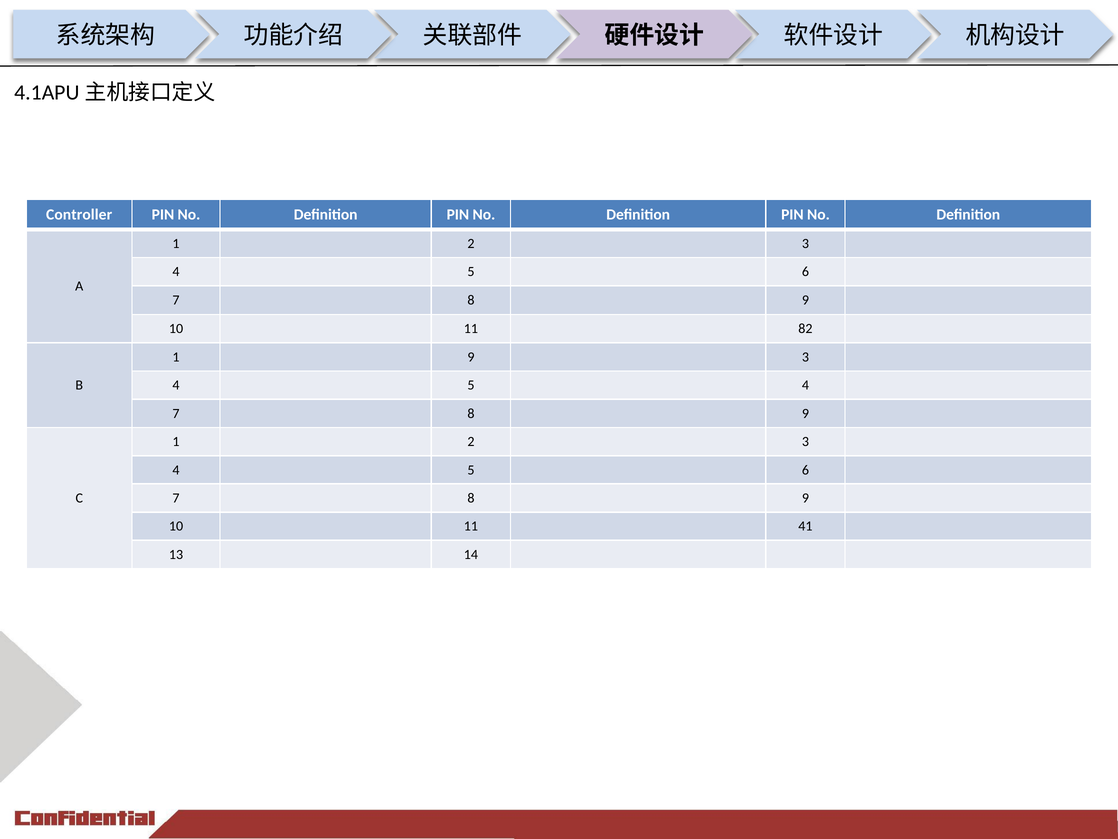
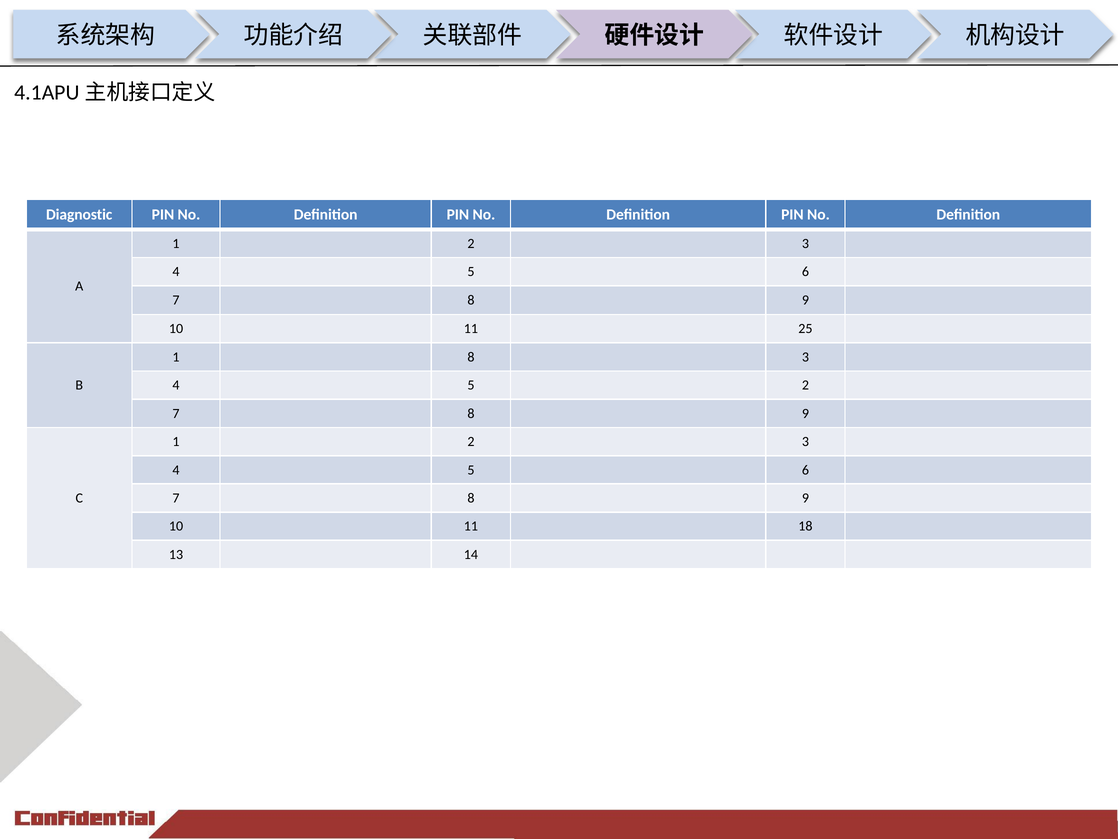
Controller: Controller -> Diagnostic (79, 214)
82: 82 -> 25 (805, 329)
1 9: 9 -> 8 (471, 357)
5 4: 4 -> 2 (805, 385)
41: 41 -> 18 (805, 526)
